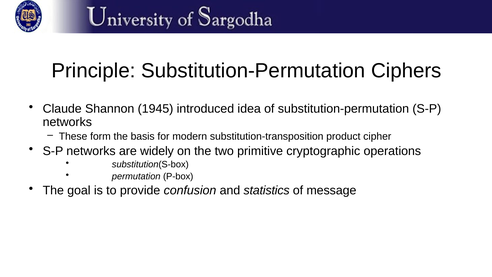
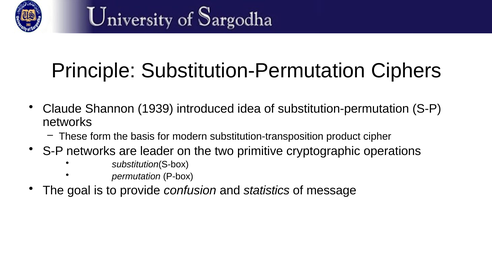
1945: 1945 -> 1939 (156, 109)
widely: widely -> leader (157, 151)
